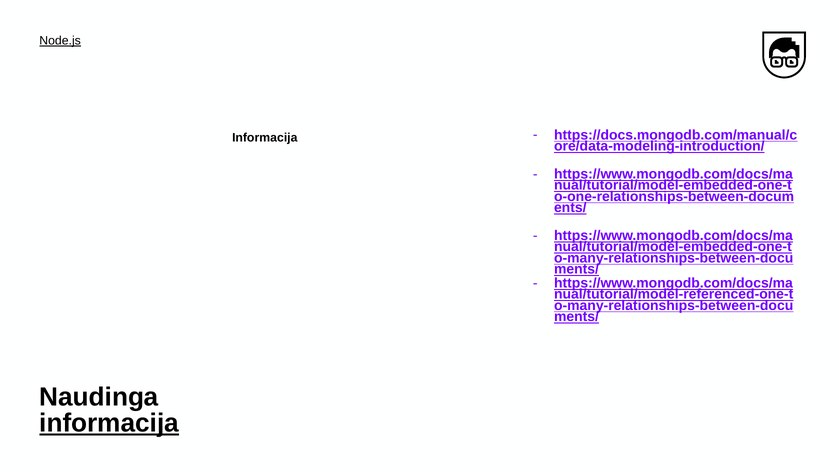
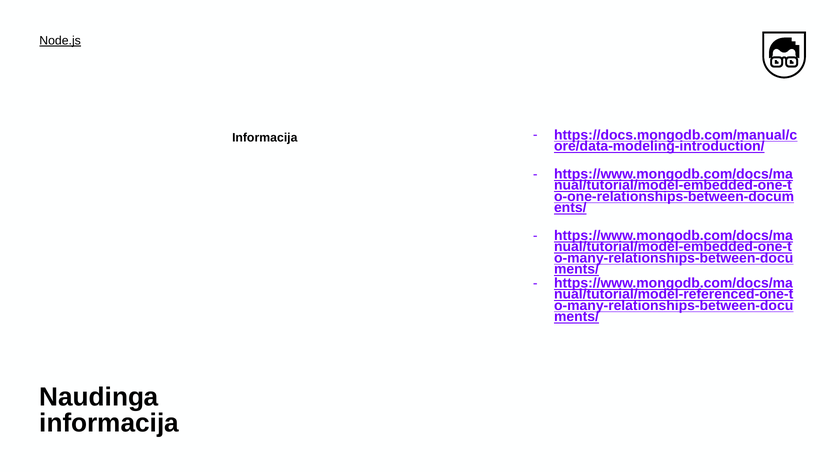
informacija underline: present -> none (109, 423)
